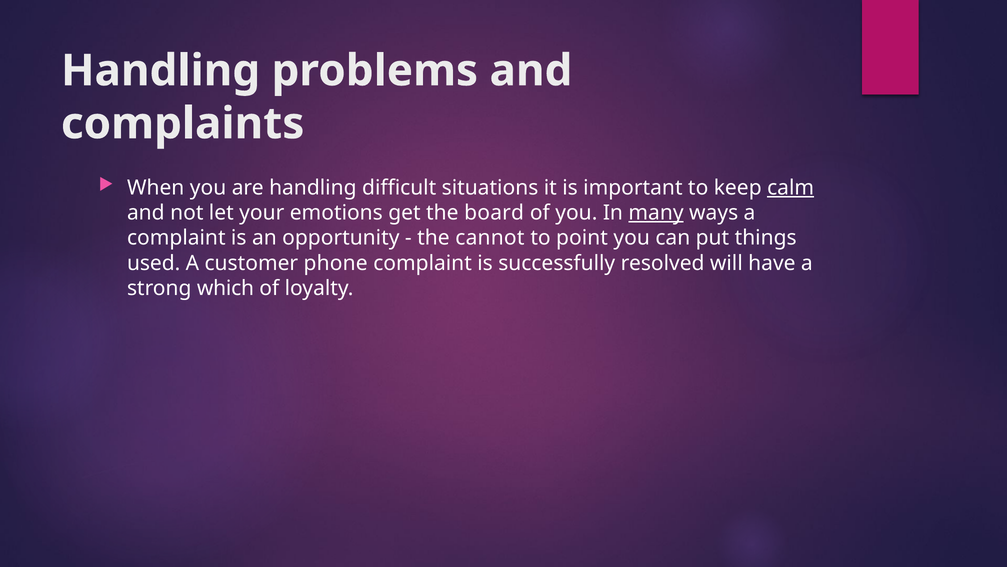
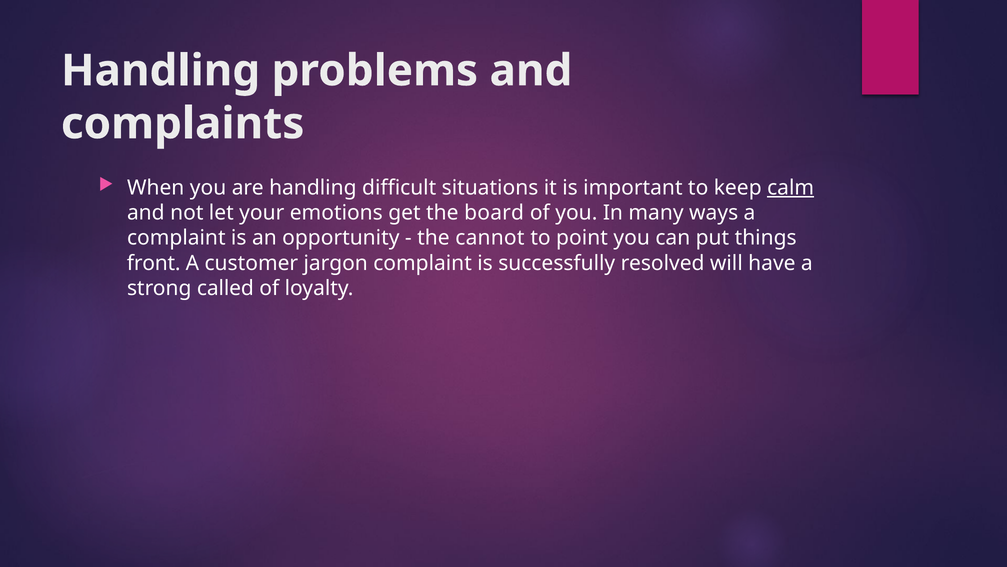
many underline: present -> none (656, 213)
used: used -> front (154, 263)
phone: phone -> jargon (336, 263)
which: which -> called (225, 288)
